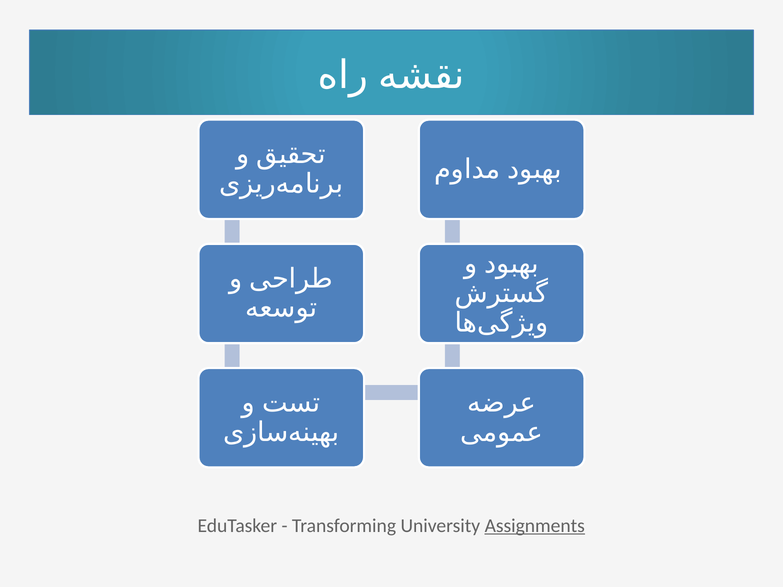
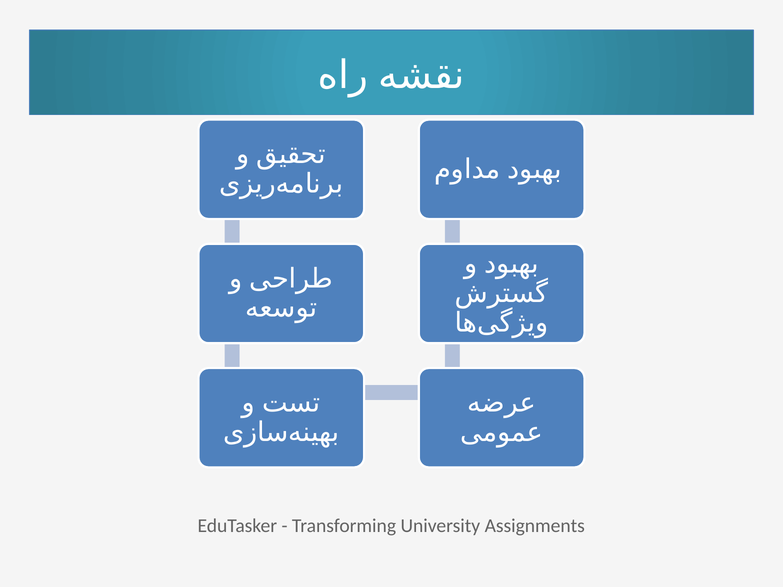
Assignments underline: present -> none (535, 526)
